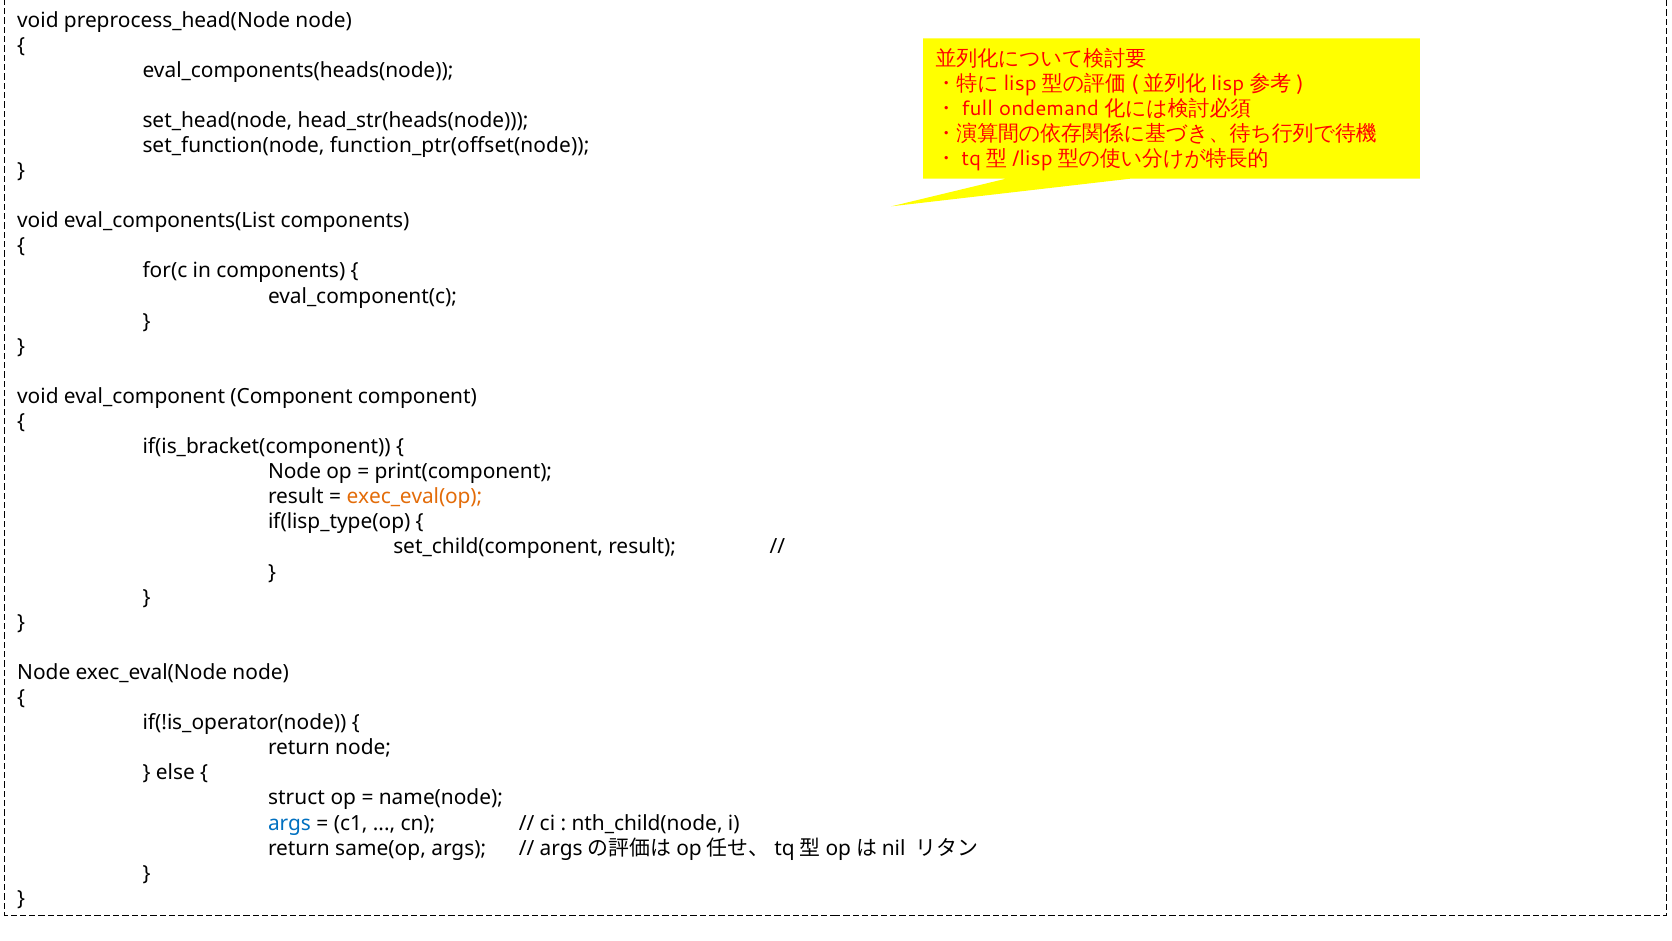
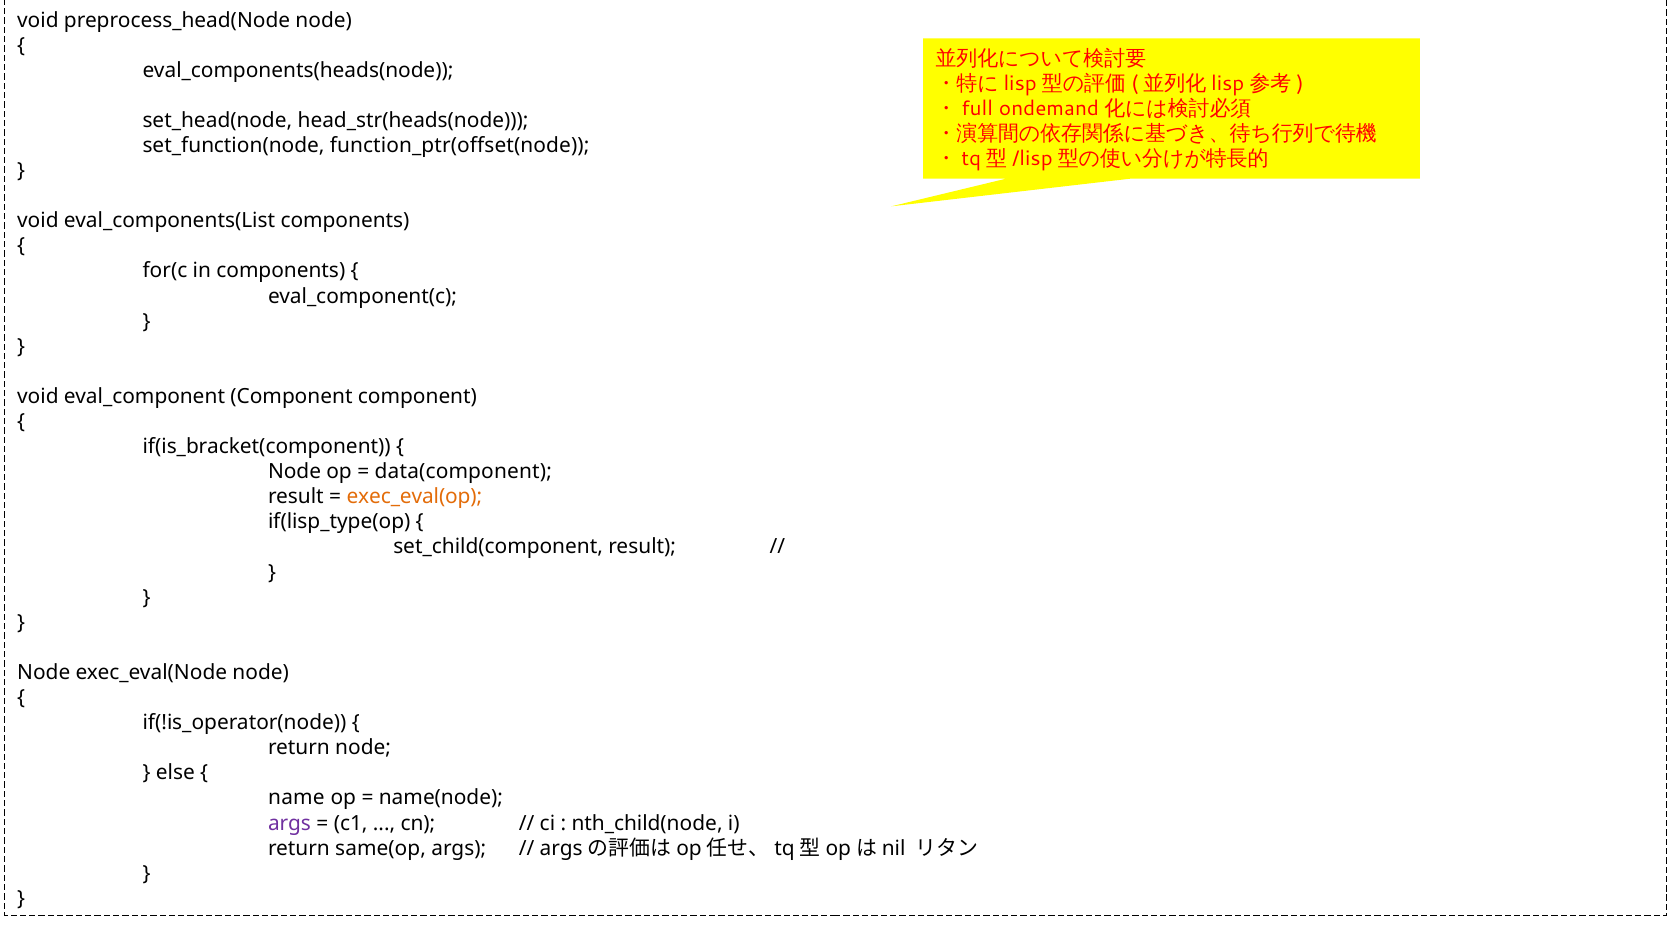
print(component: print(component -> data(component (463, 472)
struct: struct -> name (296, 798)
args colour: blue -> purple (289, 823)
